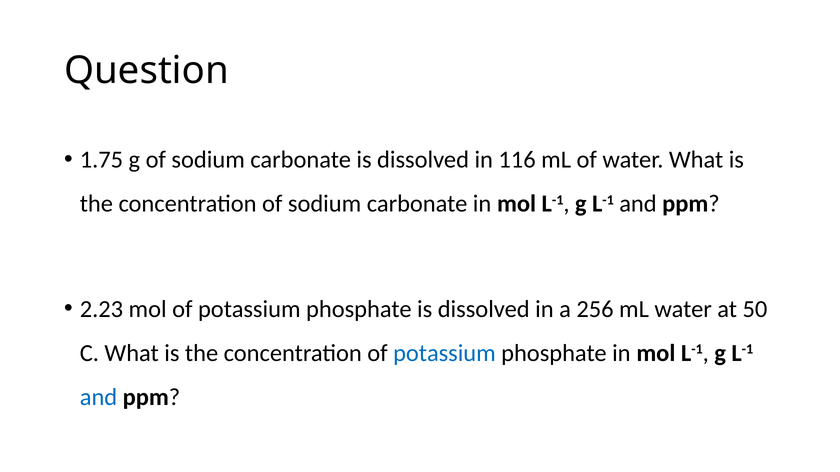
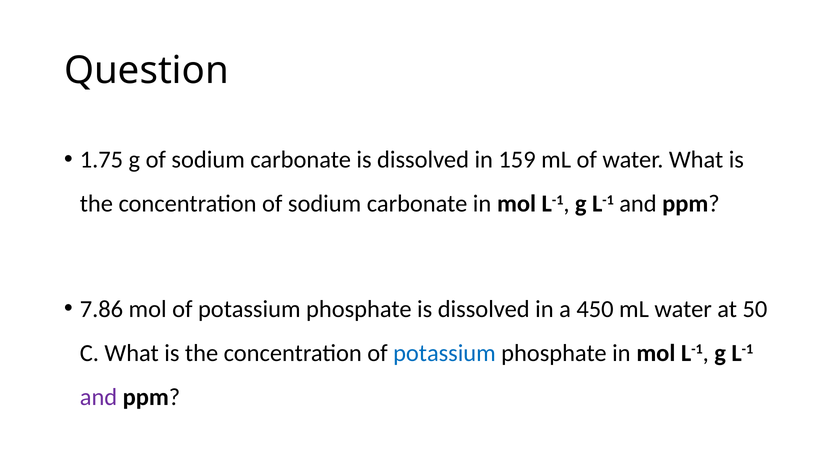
116: 116 -> 159 (517, 160)
2.23: 2.23 -> 7.86 (101, 309)
256: 256 -> 450 (595, 309)
and colour: blue -> purple (99, 397)
